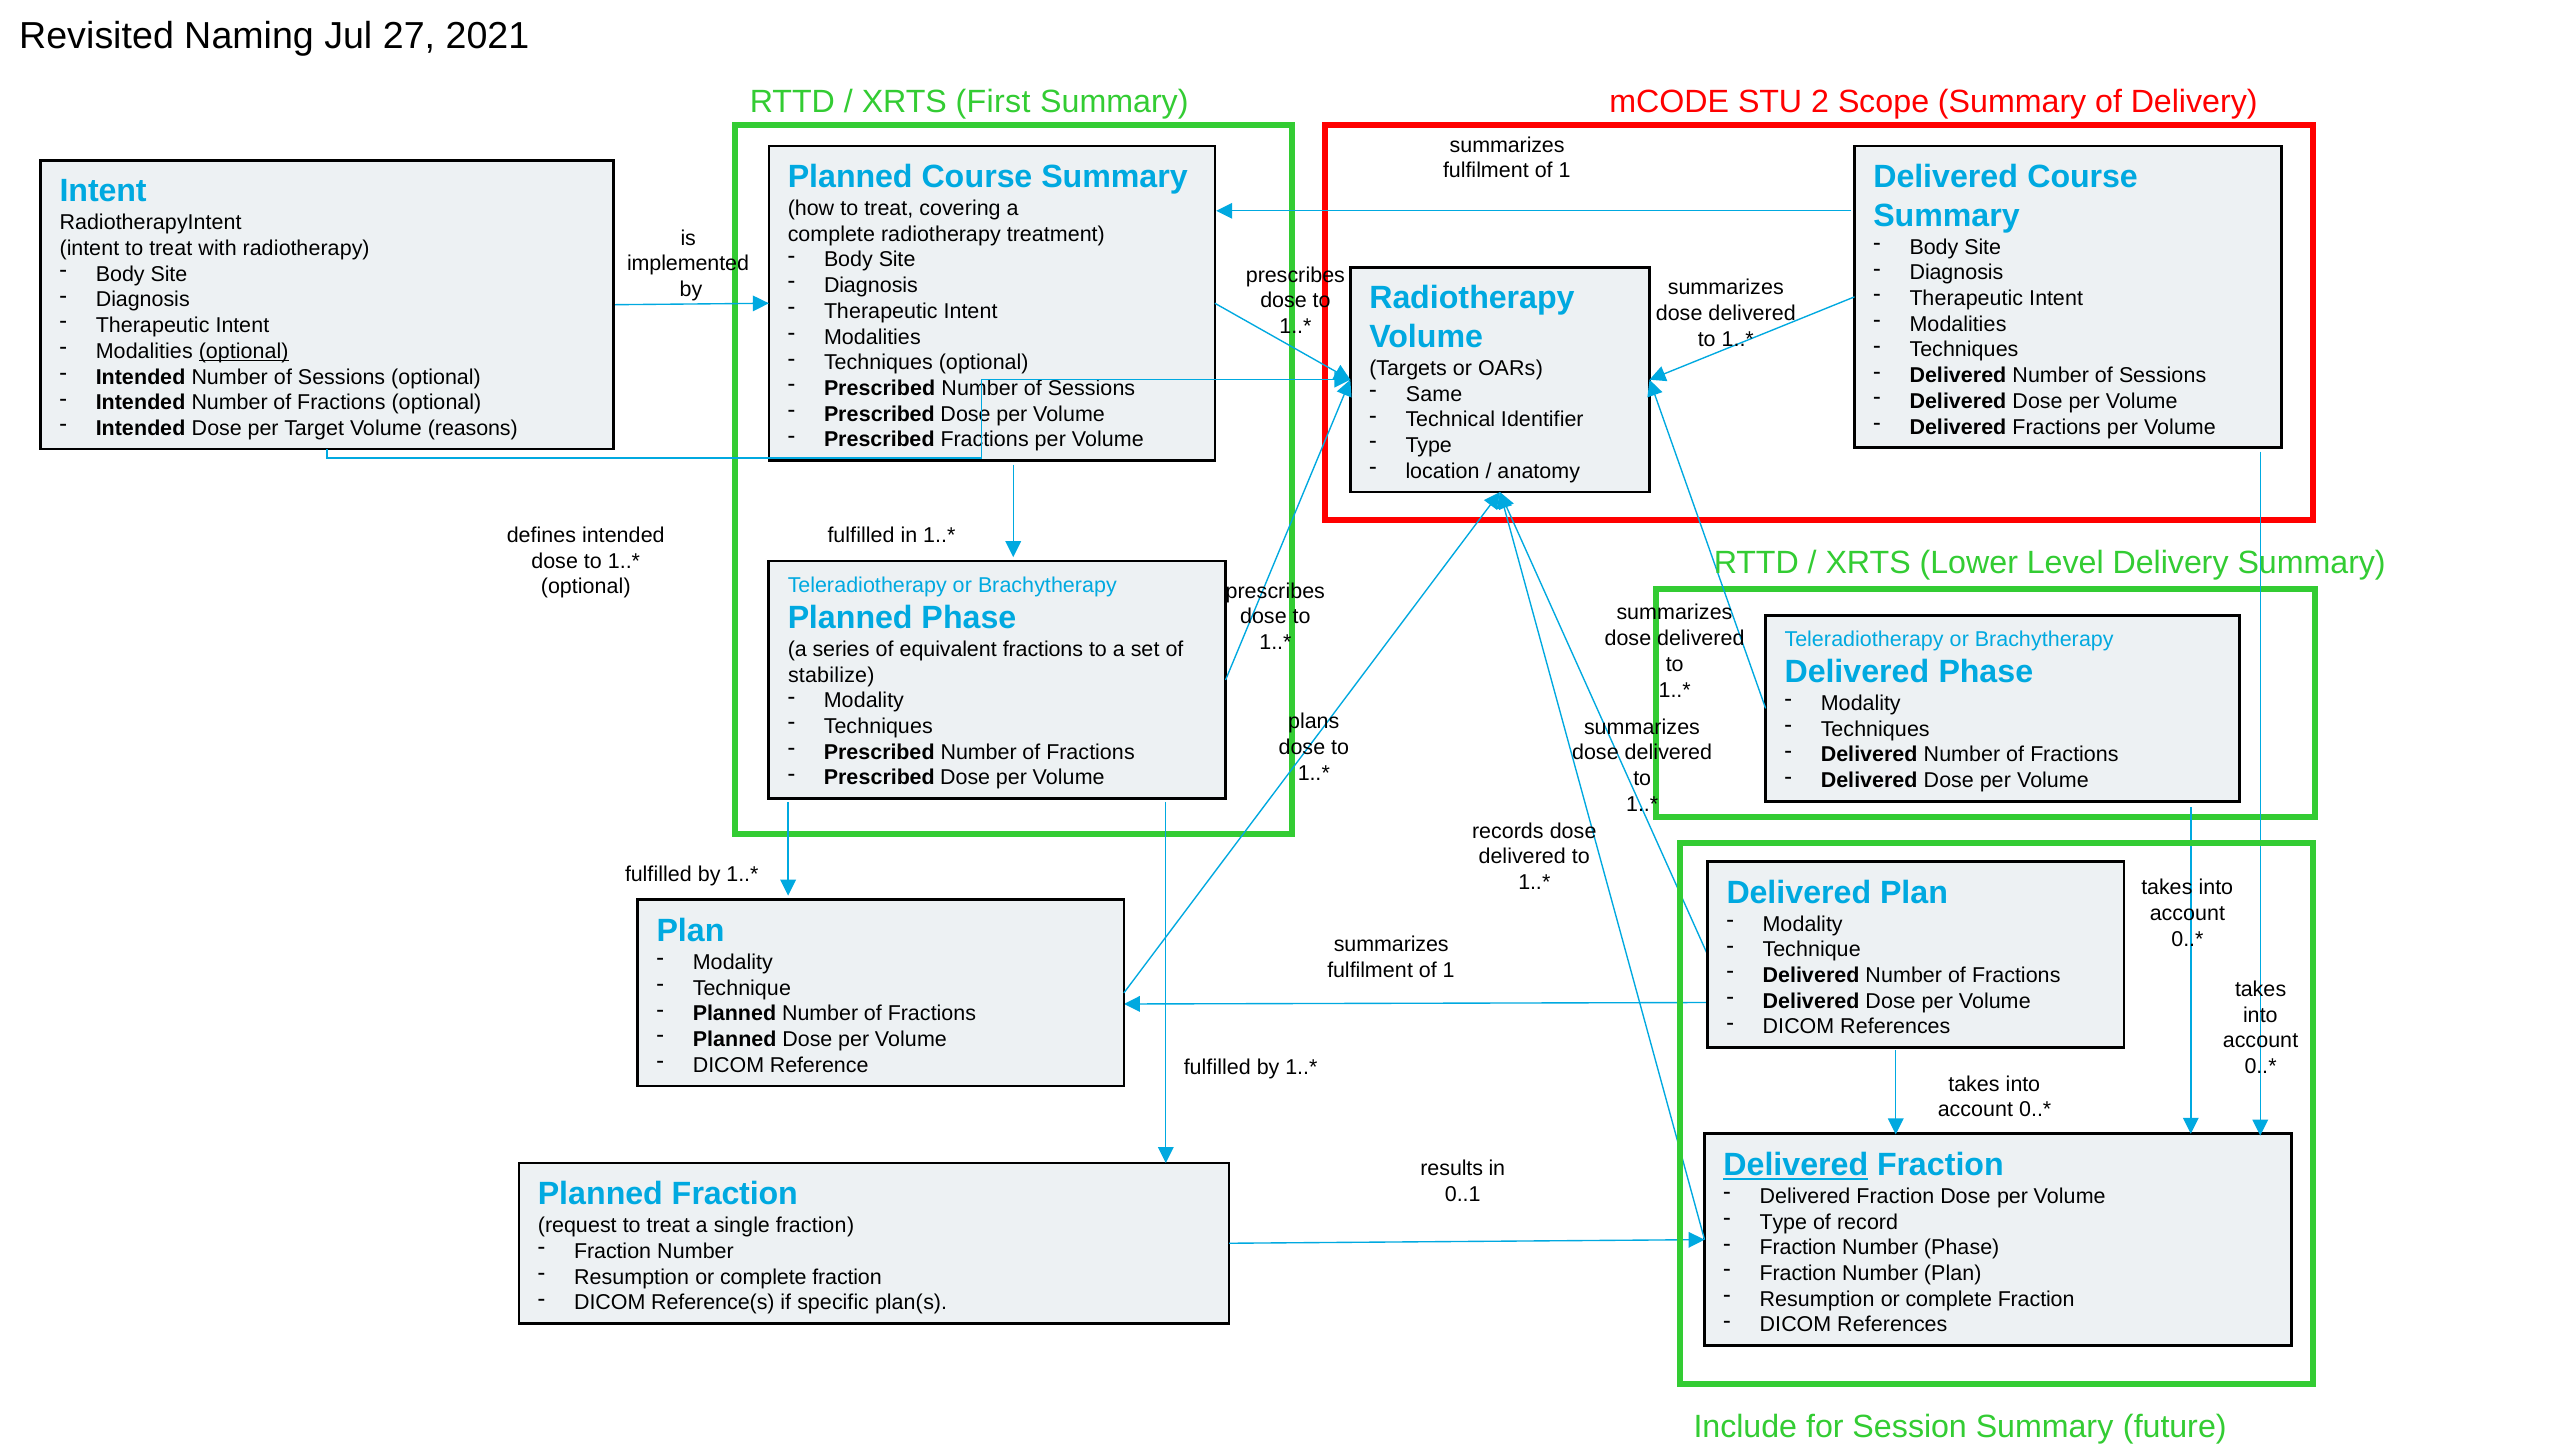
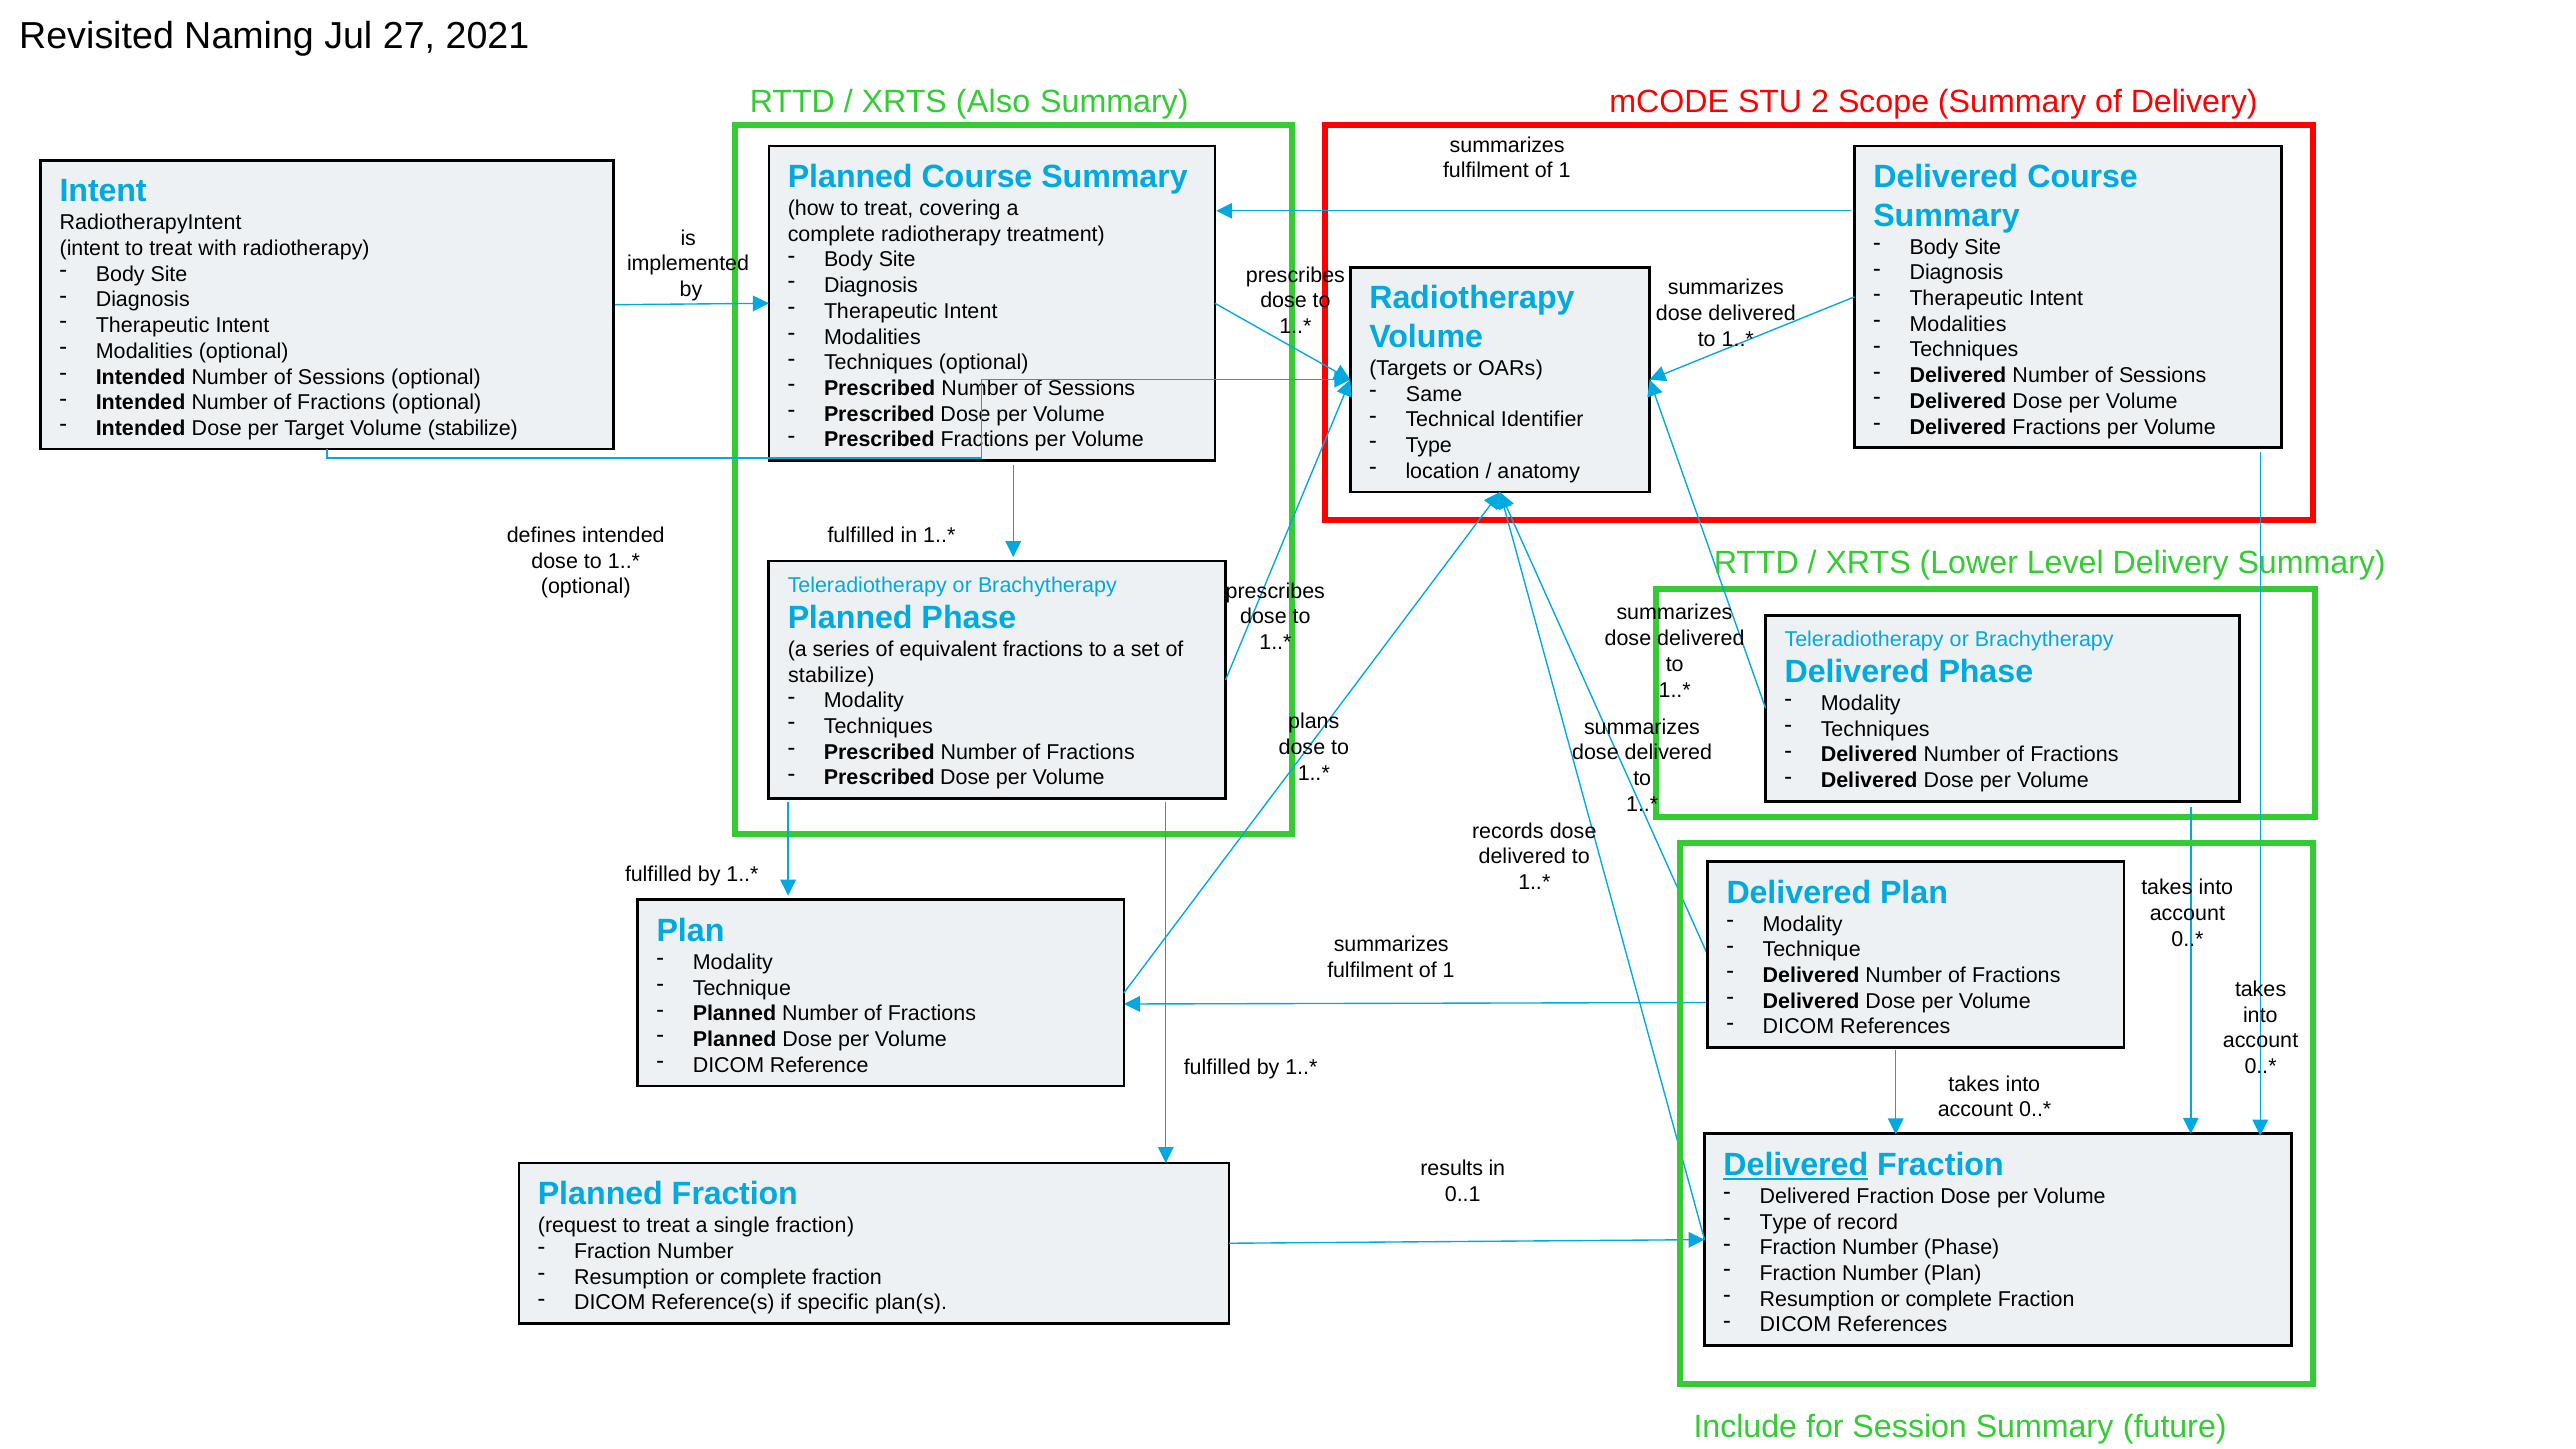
First: First -> Also (993, 101)
optional underline: present -> none (244, 351)
Volume reasons: reasons -> stabilize (473, 428)
